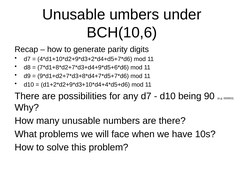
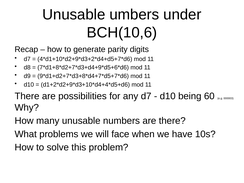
90: 90 -> 60 (209, 96)
